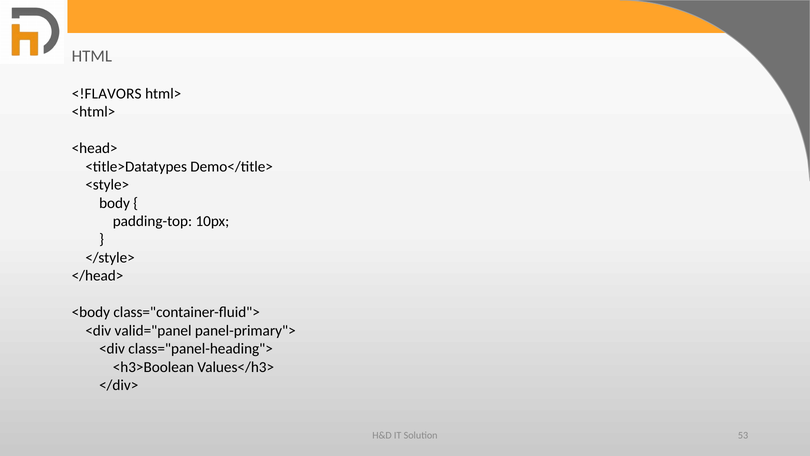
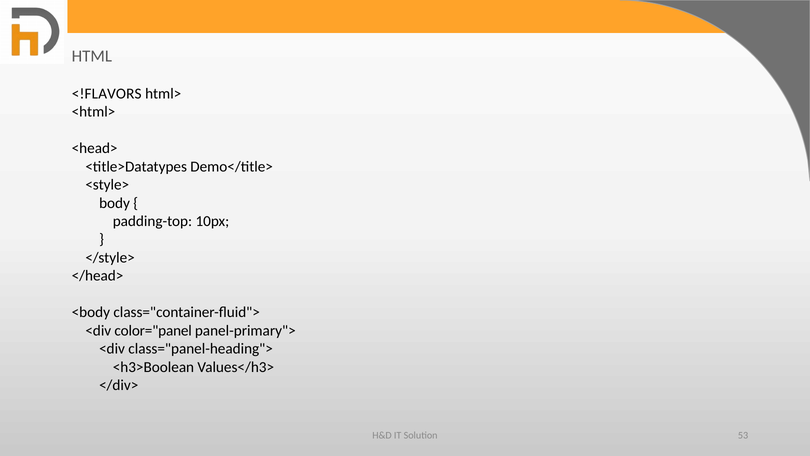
valid="panel: valid="panel -> color="panel (153, 330)
